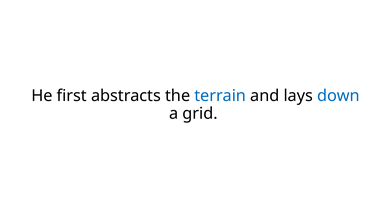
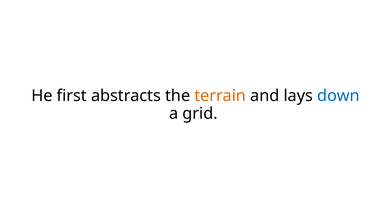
terrain colour: blue -> orange (220, 96)
